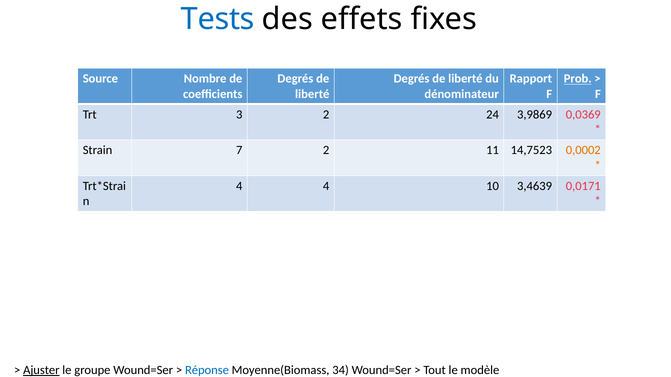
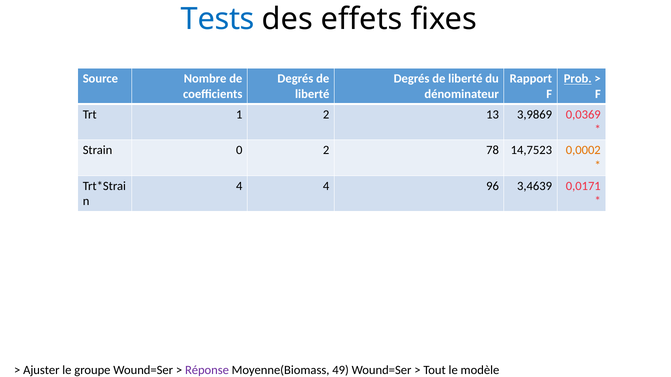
3: 3 -> 1 (239, 115)
24: 24 -> 13 (493, 115)
7: 7 -> 0 (239, 150)
11: 11 -> 78 (493, 150)
10: 10 -> 96 (493, 186)
Ajuster underline: present -> none (41, 370)
Réponse colour: blue -> purple (207, 370)
34: 34 -> 49 (341, 370)
